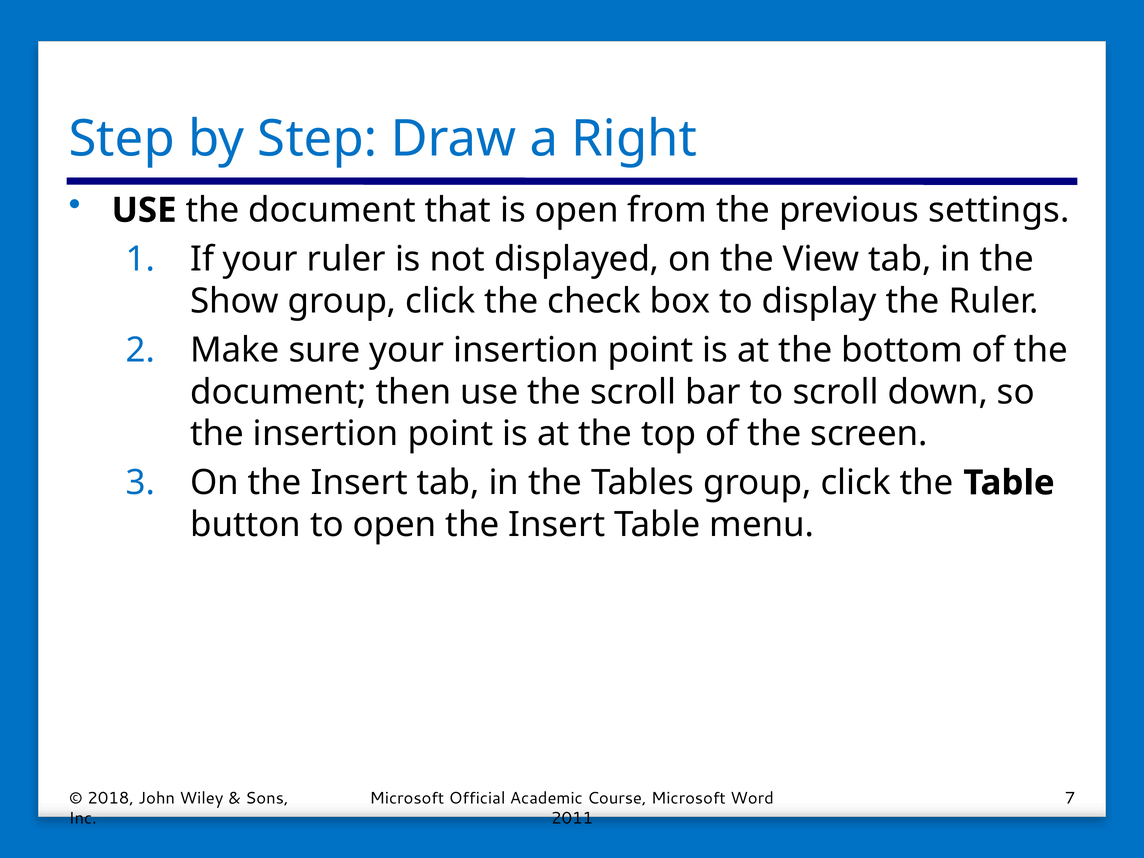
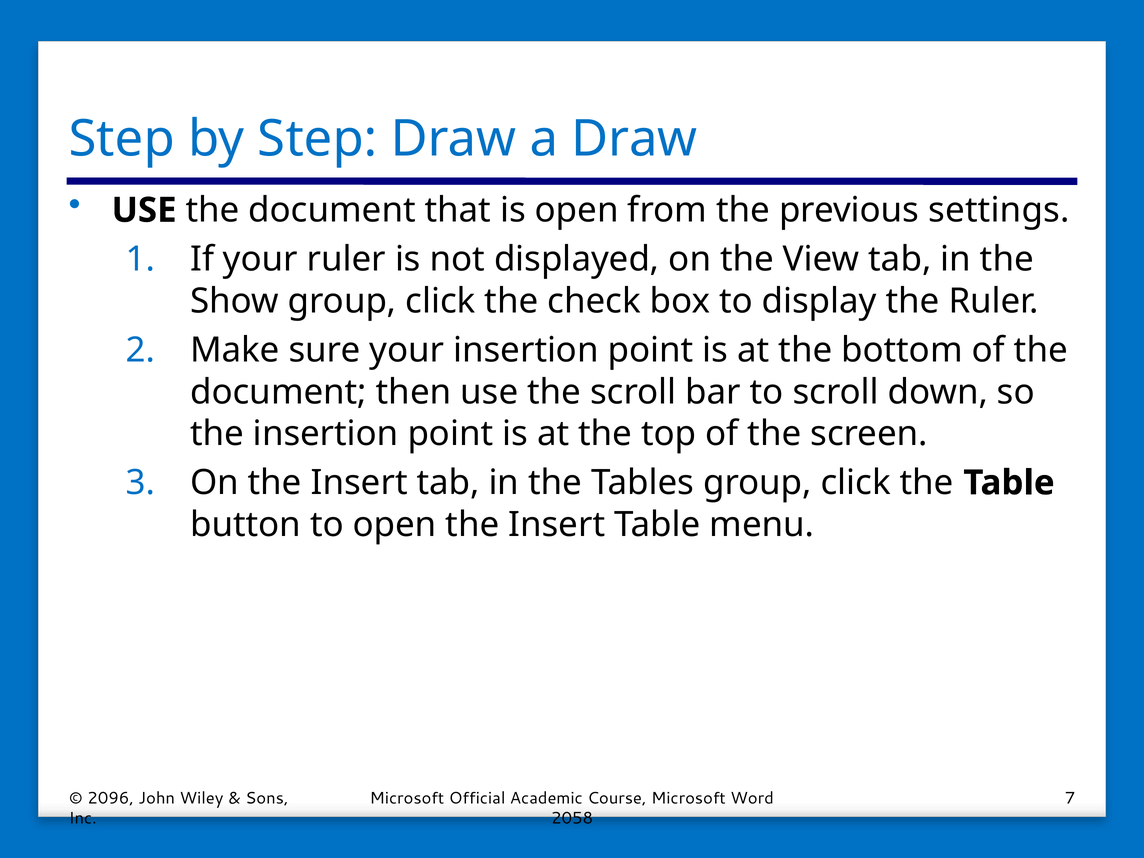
a Right: Right -> Draw (634, 139)
2018: 2018 -> 2096 (111, 798)
2011: 2011 -> 2058 (572, 818)
